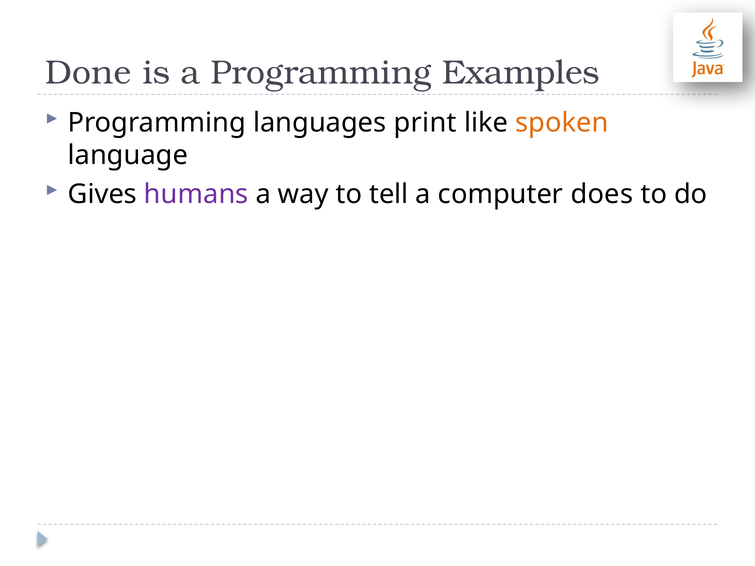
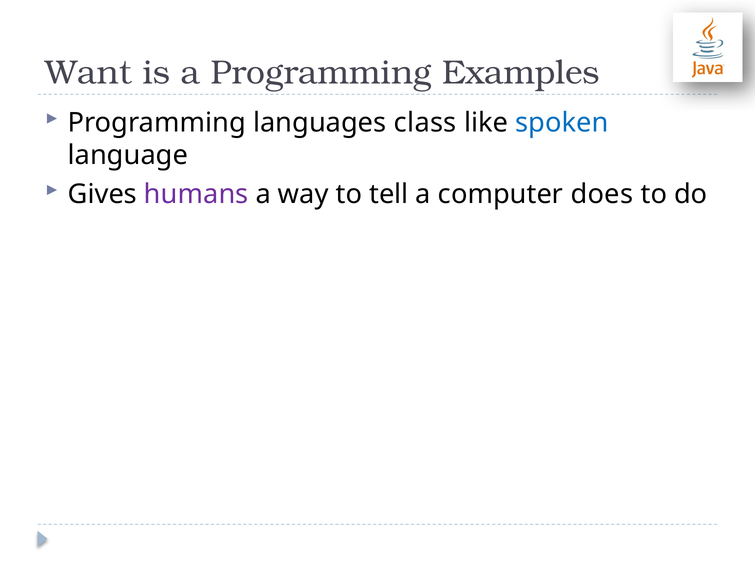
Done: Done -> Want (88, 73)
print: print -> class (425, 123)
spoken colour: orange -> blue (562, 123)
